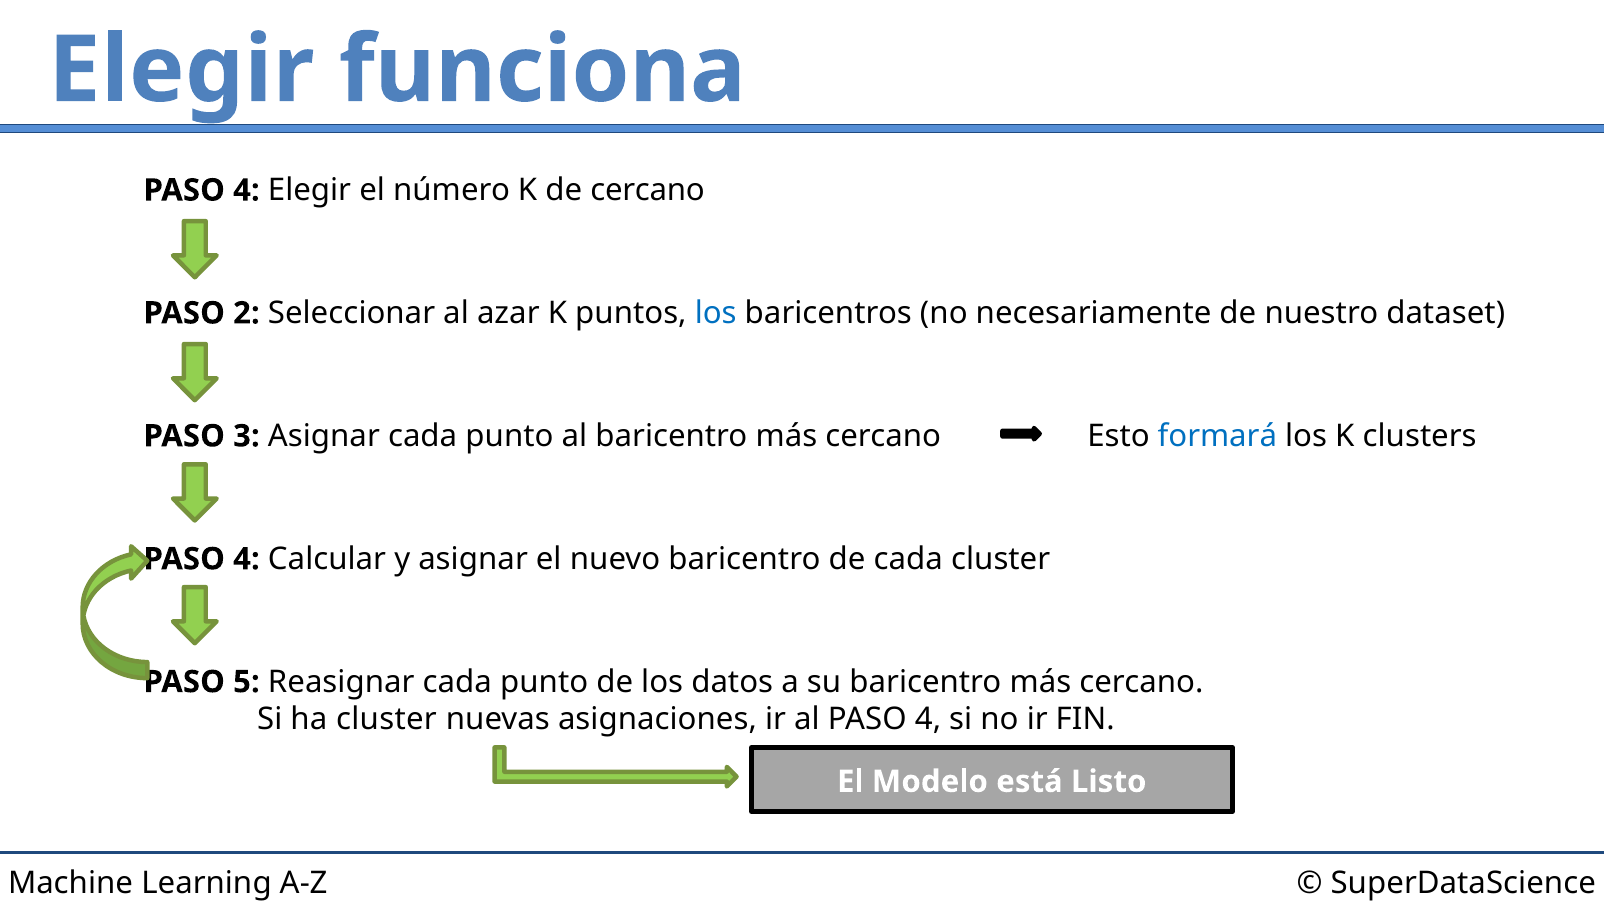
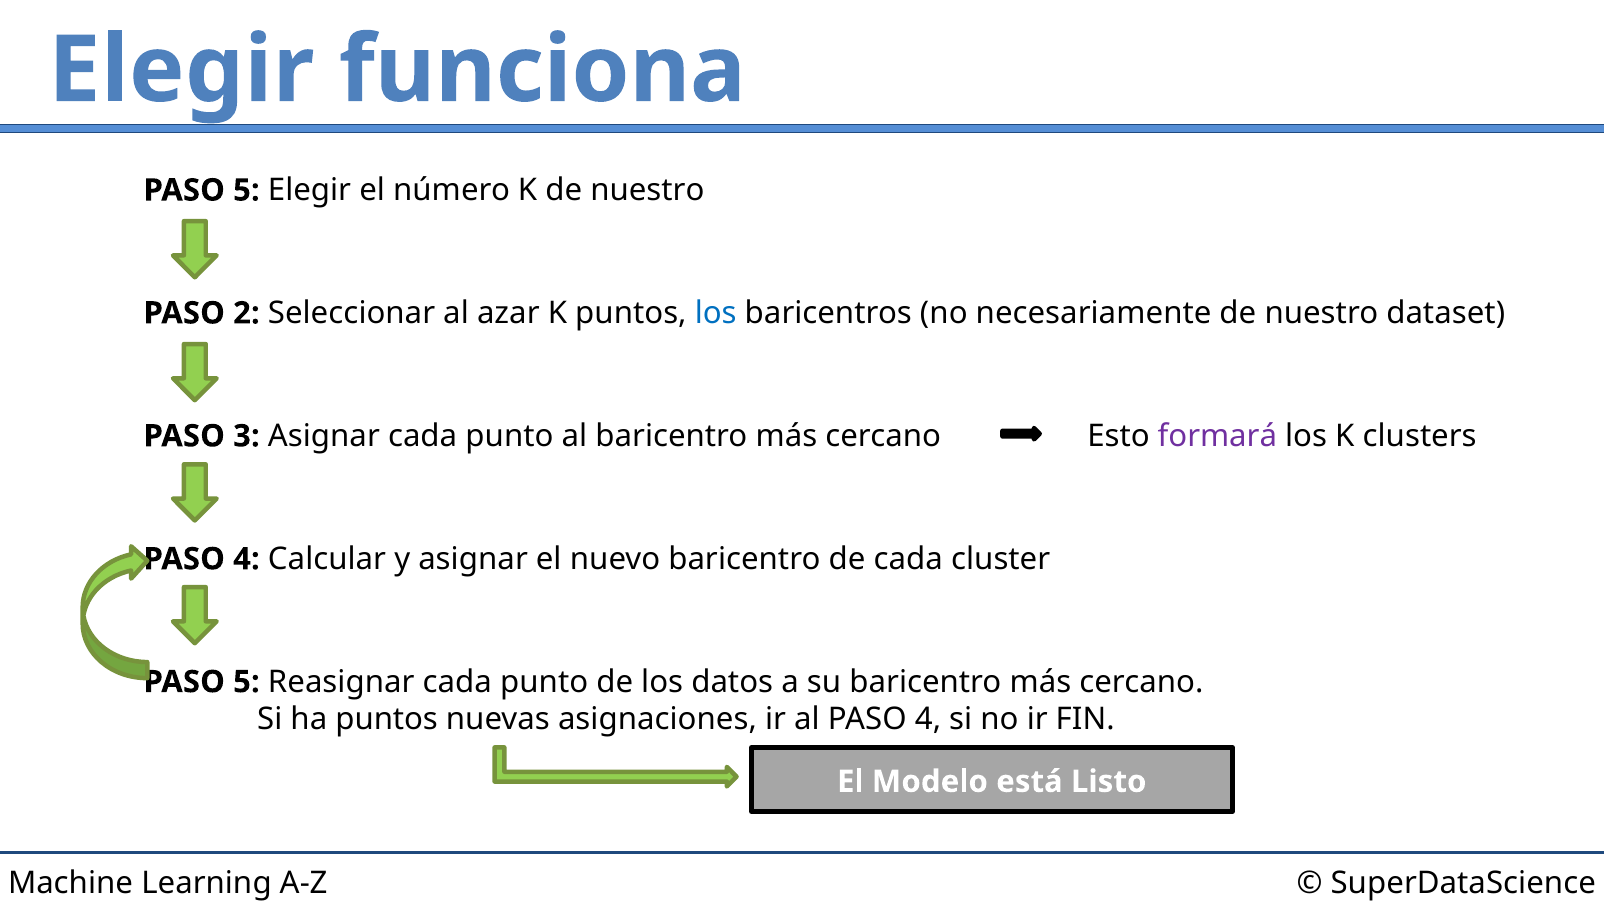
4: 4 -> 5 (246, 190)
K de cercano: cercano -> nuestro (647, 190)
formará colour: blue -> purple (1217, 436)
ha cluster: cluster -> puntos (387, 720)
